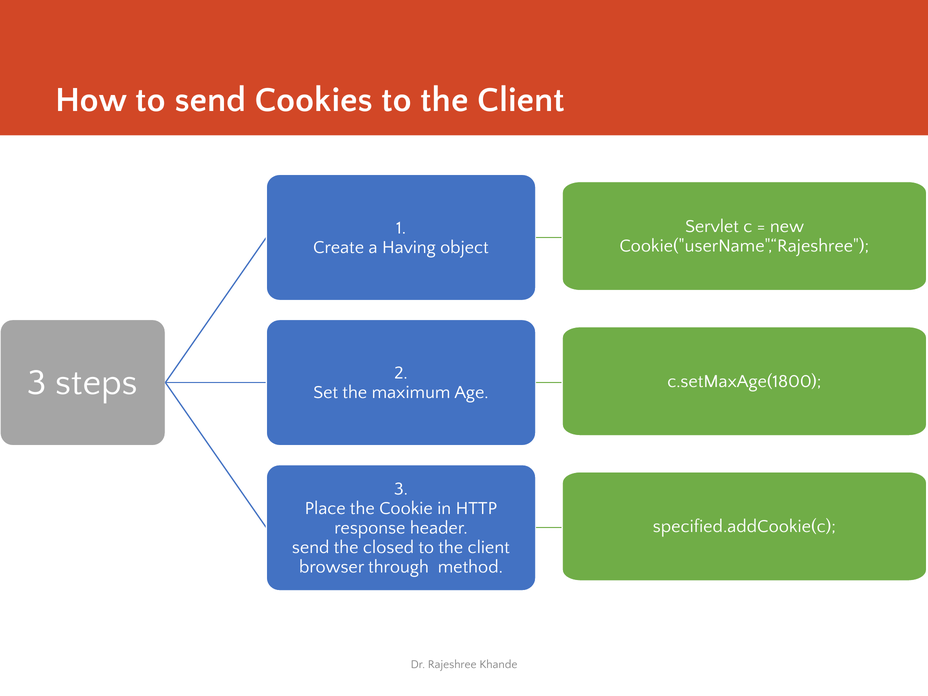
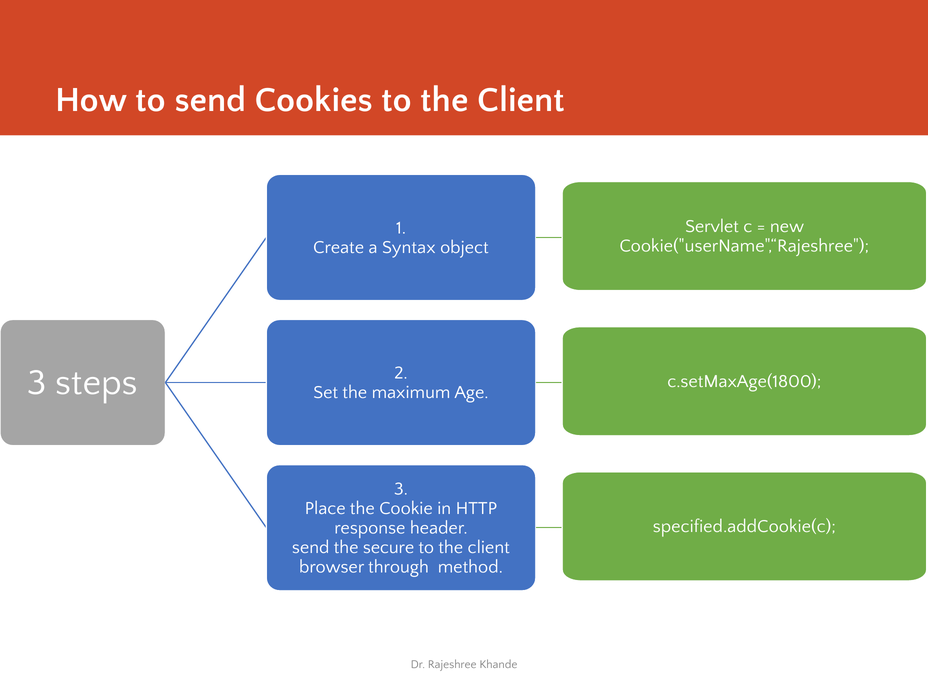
Having: Having -> Syntax (409, 247)
closed: closed -> secure (389, 547)
